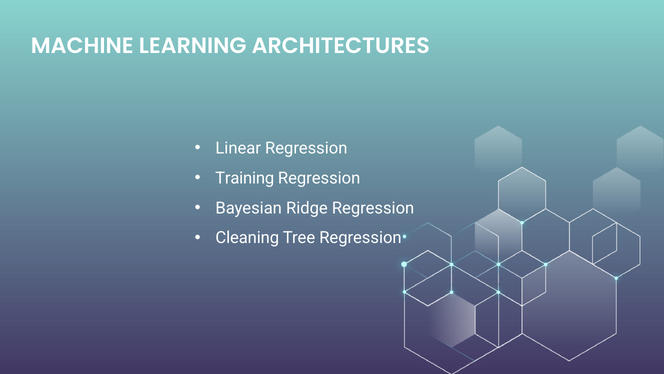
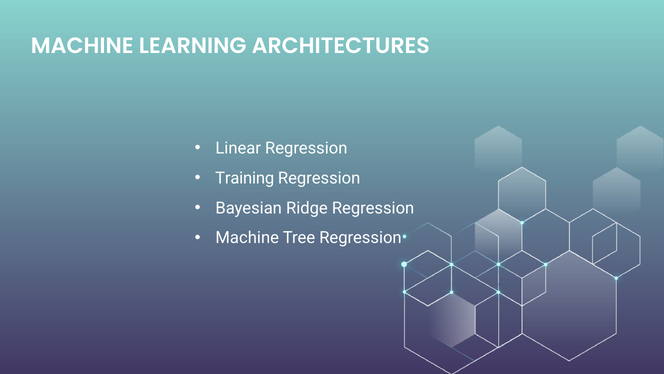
Cleaning: Cleaning -> Machine (247, 238)
